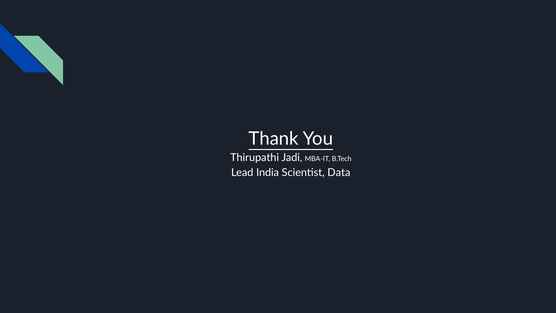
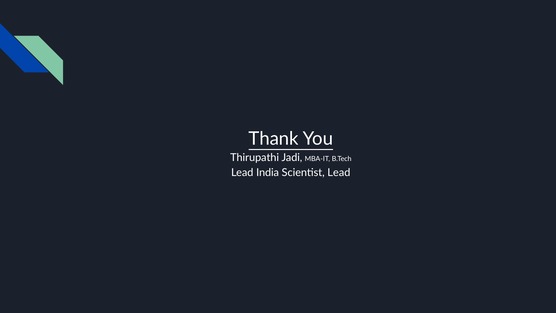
Scientist Data: Data -> Lead (339, 172)
